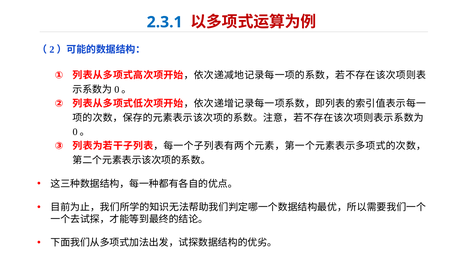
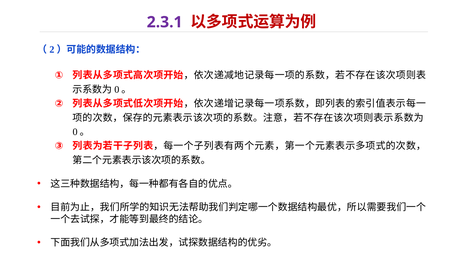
2.3.1 colour: blue -> purple (165, 22)
